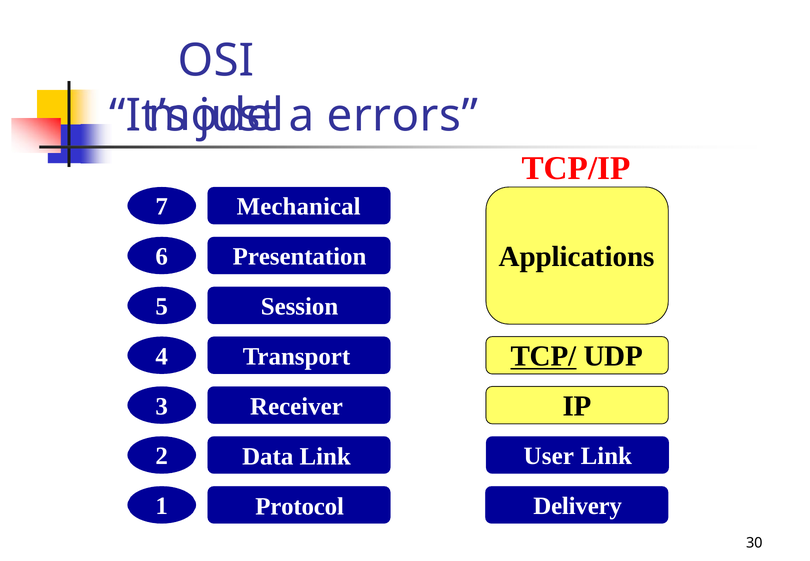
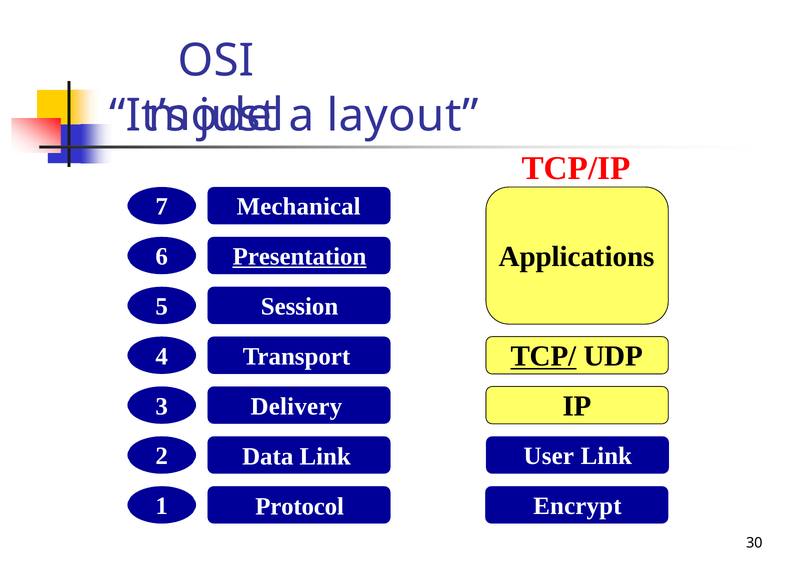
errors: errors -> layout (402, 116)
Presentation underline: none -> present (300, 256)
Receiver: Receiver -> Delivery (296, 406)
Delivery: Delivery -> Encrypt (577, 506)
